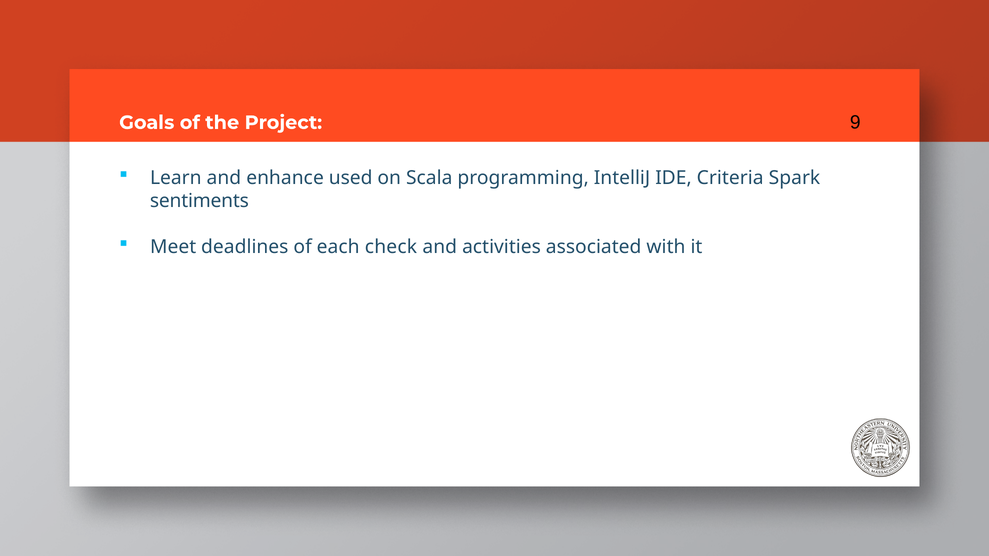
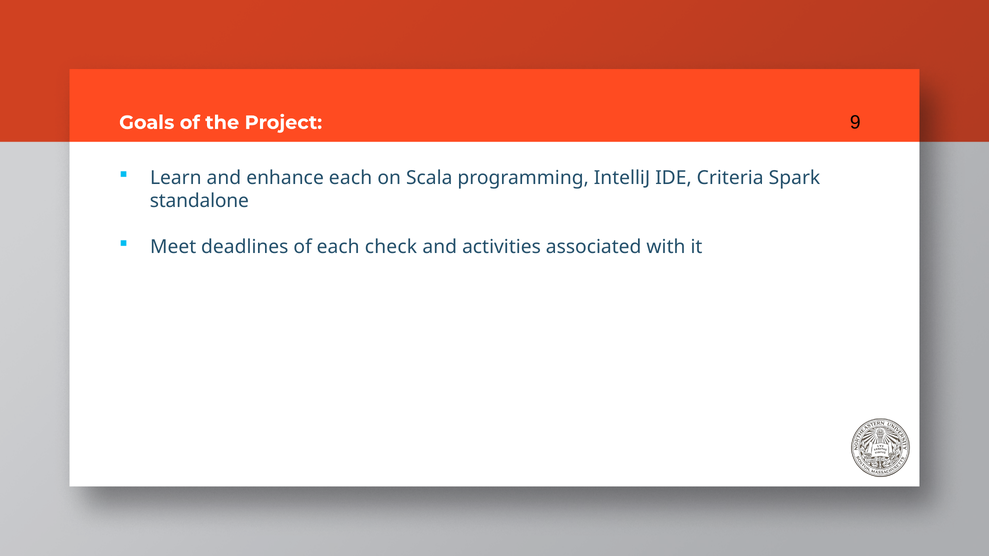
enhance used: used -> each (351, 178)
sentiments: sentiments -> standalone (199, 201)
